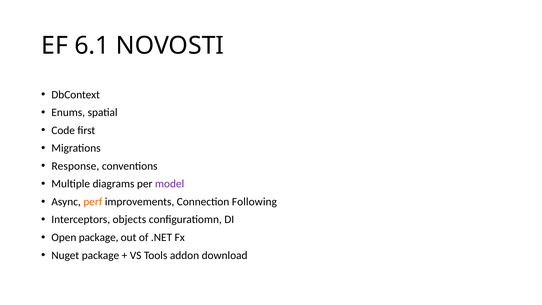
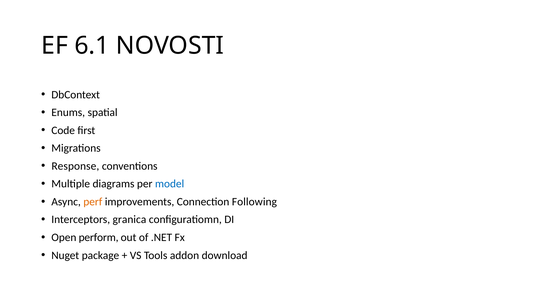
model colour: purple -> blue (170, 184)
objects: objects -> granica (129, 220)
Open package: package -> perform (99, 237)
